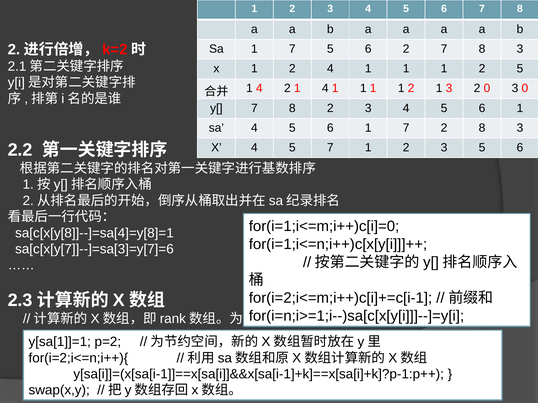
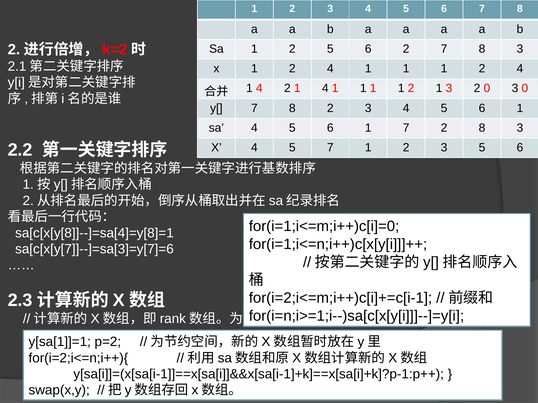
Sa 1 7: 7 -> 2 (292, 49)
1 1 2 5: 5 -> 4 (520, 69)
